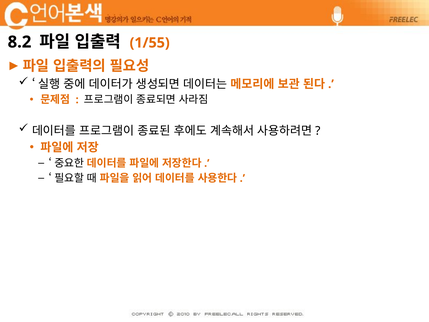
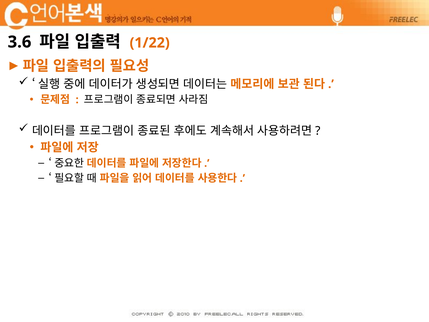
8.2: 8.2 -> 3.6 (19, 42)
1/55: 1/55 -> 1/22 (150, 43)
